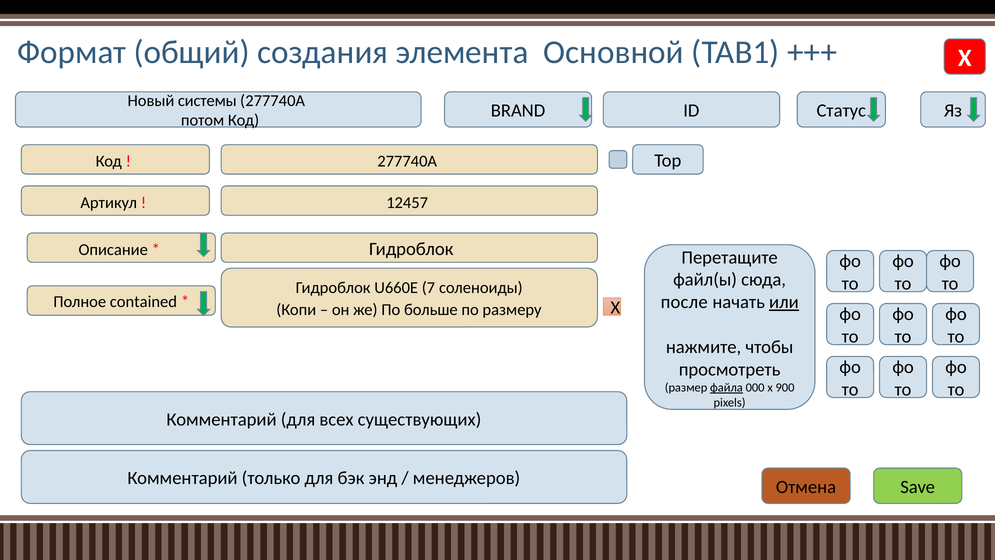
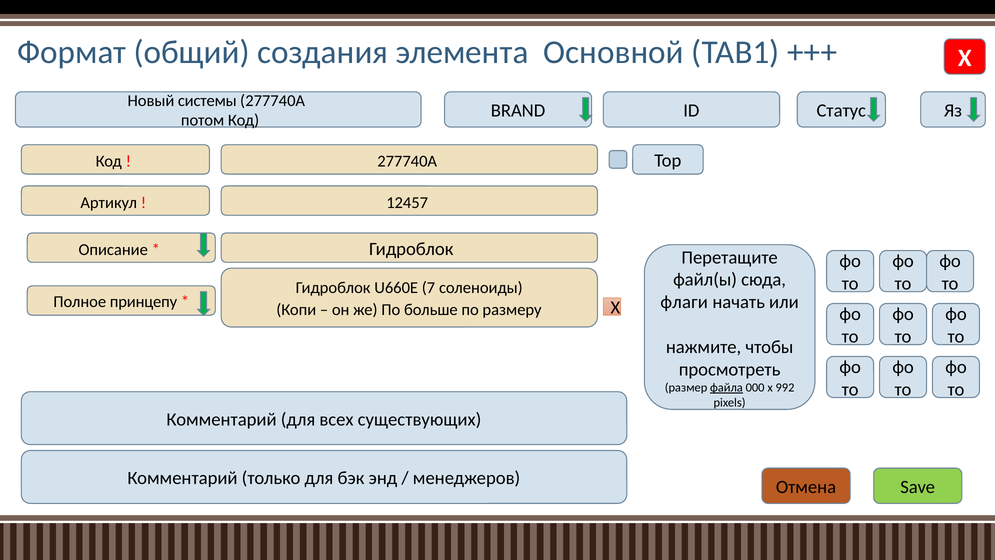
после: после -> флаги (684, 302)
или underline: present -> none (784, 302)
contained: contained -> принцепу (144, 302)
900: 900 -> 992 (785, 388)
